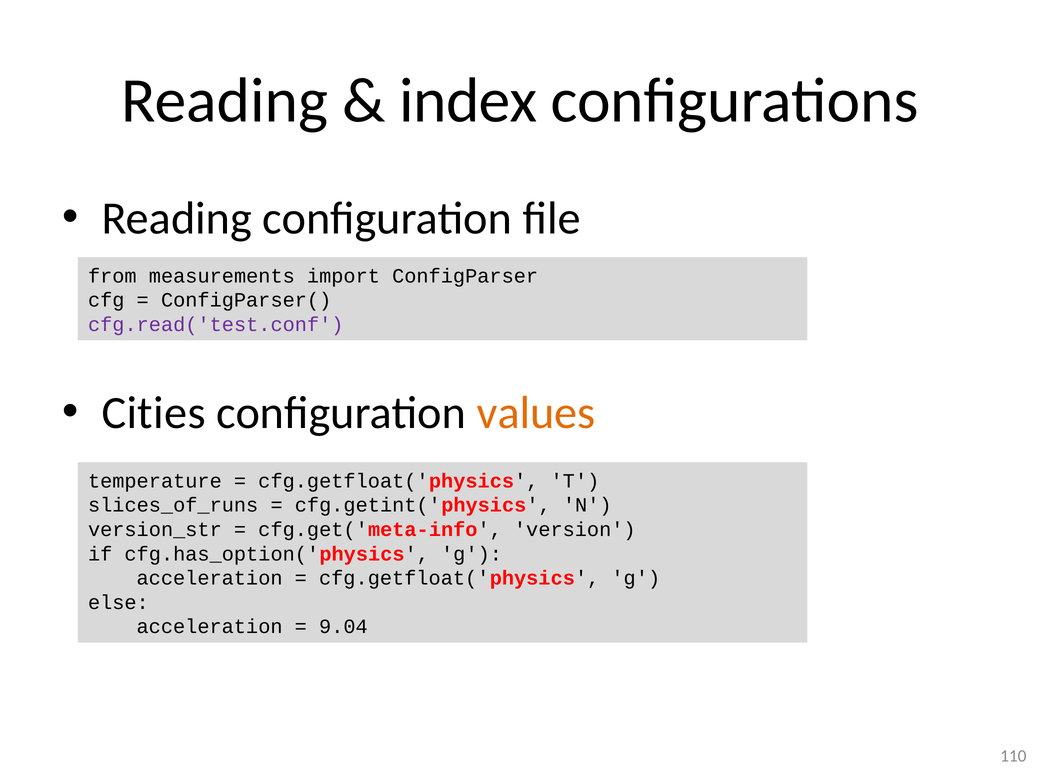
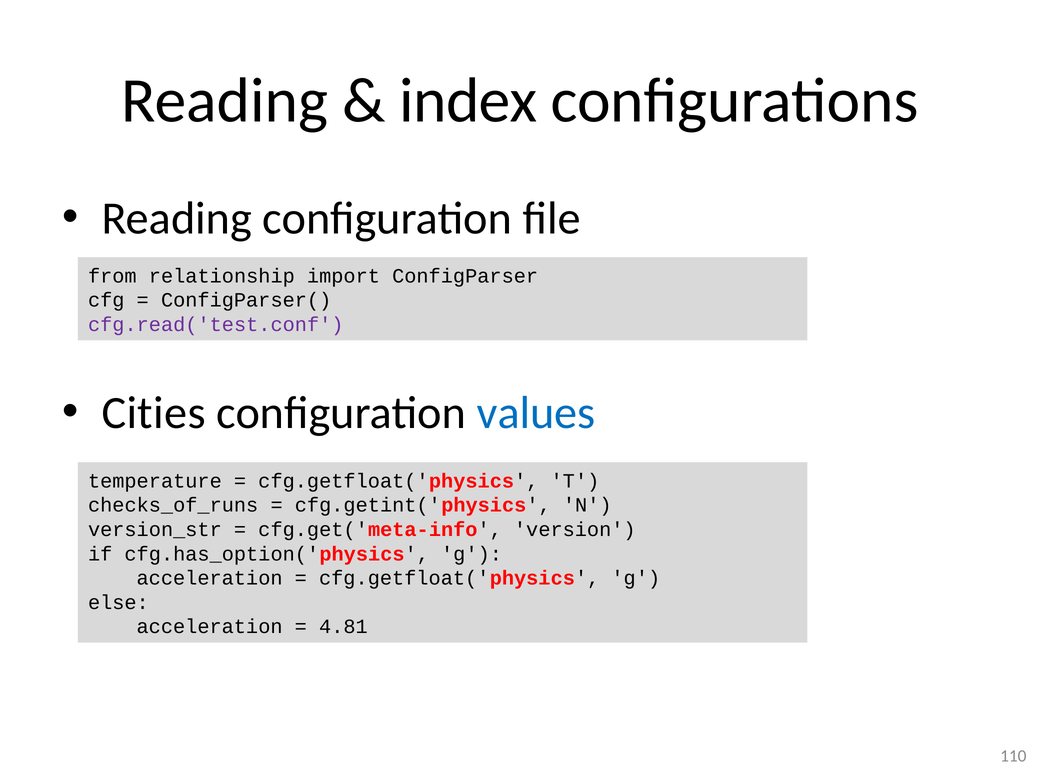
measurements: measurements -> relationship (222, 276)
values colour: orange -> blue (536, 413)
slices_of_runs: slices_of_runs -> checks_of_runs (173, 505)
9.04: 9.04 -> 4.81 (343, 627)
